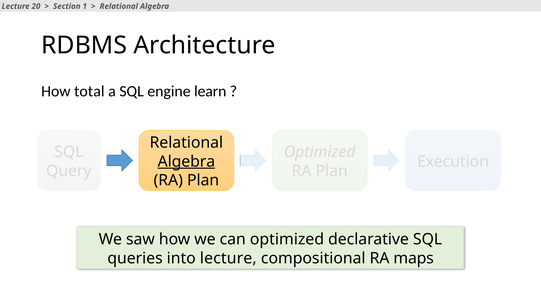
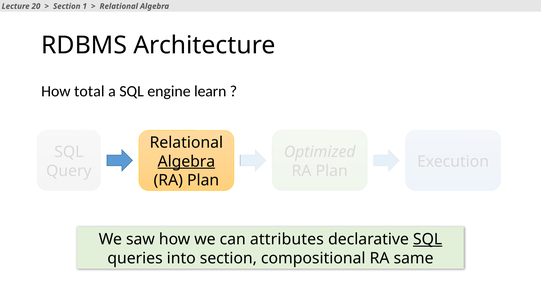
can optimized: optimized -> attributes (287, 240)
SQL underline: none -> present (428, 240)
into lecture: lecture -> section (228, 259)
maps: maps -> same (414, 259)
